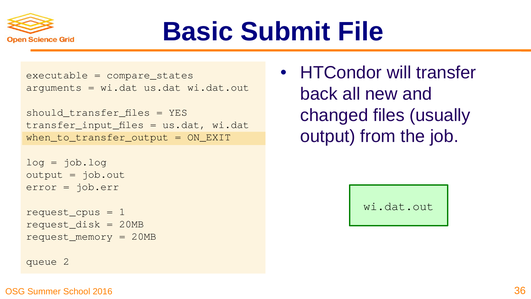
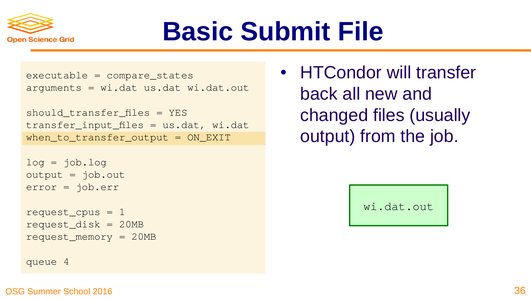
2: 2 -> 4 (66, 261)
